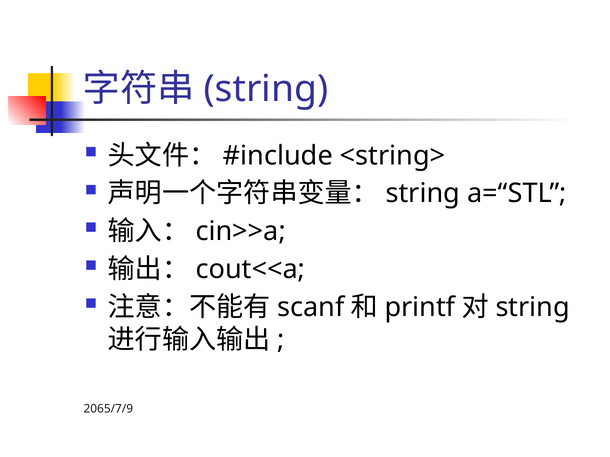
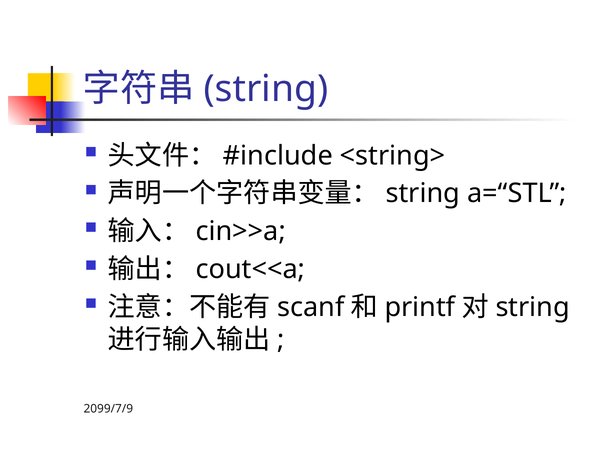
2065/7/9: 2065/7/9 -> 2099/7/9 (108, 409)
